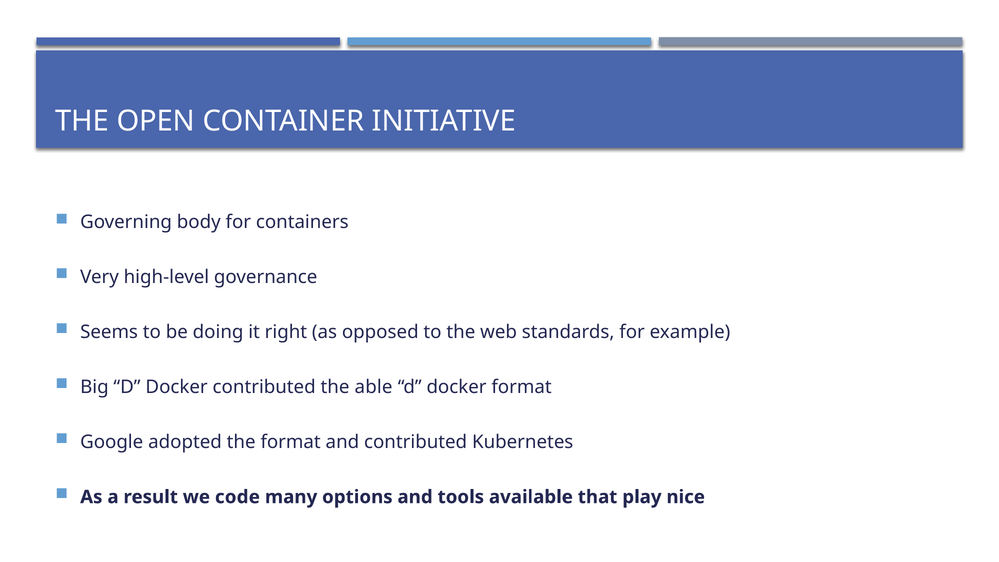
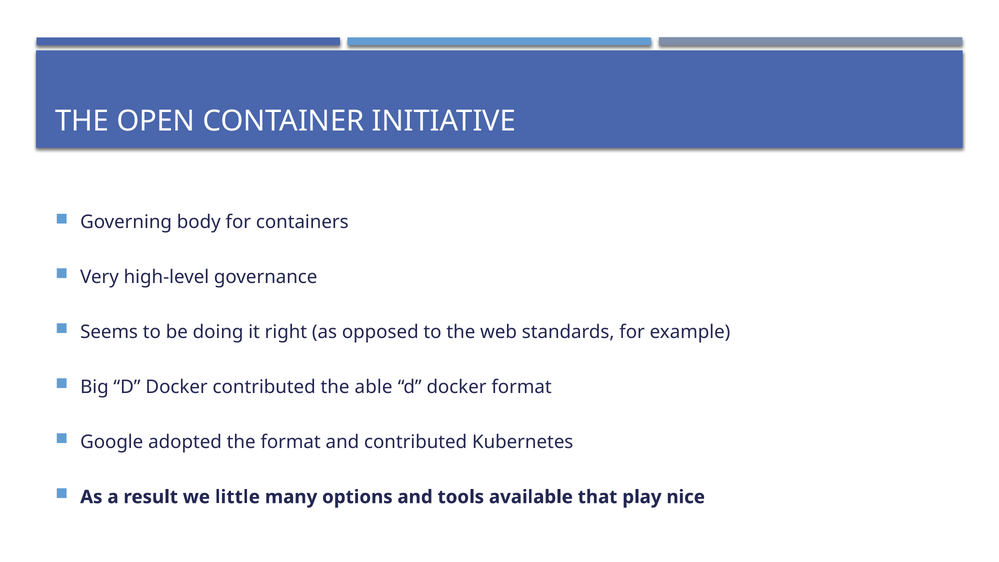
code: code -> little (237, 497)
